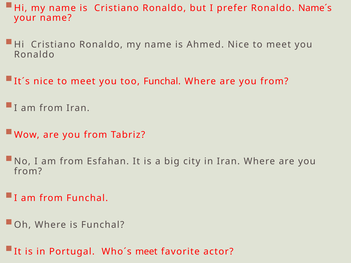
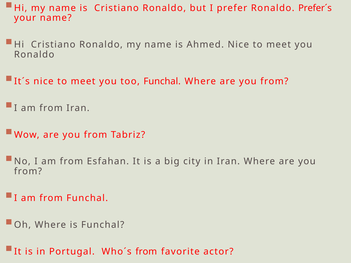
Name´s: Name´s -> Prefer´s (315, 8)
Who´s meet: meet -> from (146, 252)
